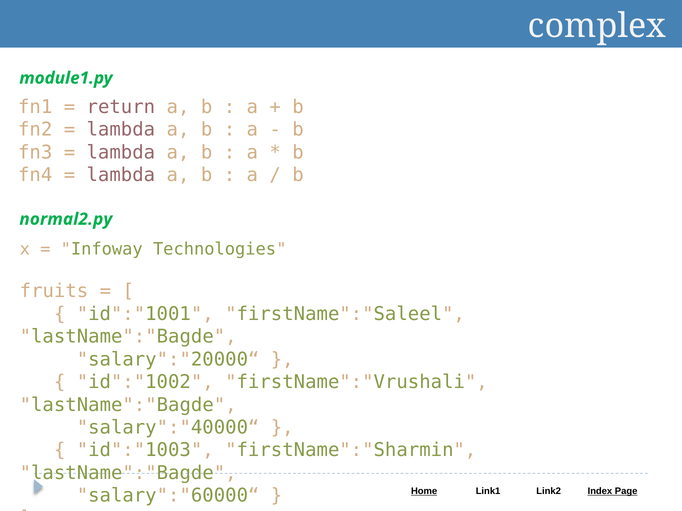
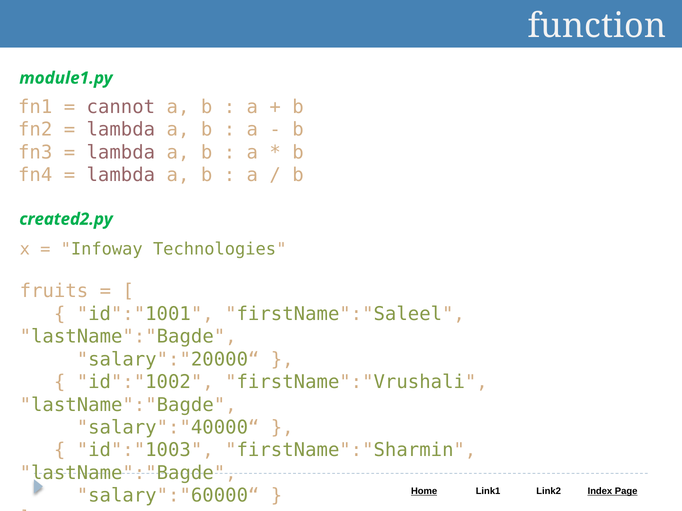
complex: complex -> function (597, 26)
return: return -> cannot (121, 107)
normal2.py: normal2.py -> created2.py (66, 219)
